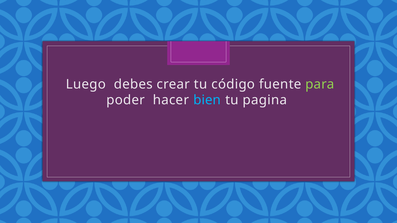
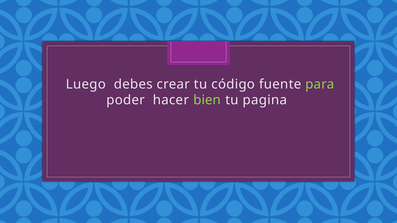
bien colour: light blue -> light green (207, 100)
